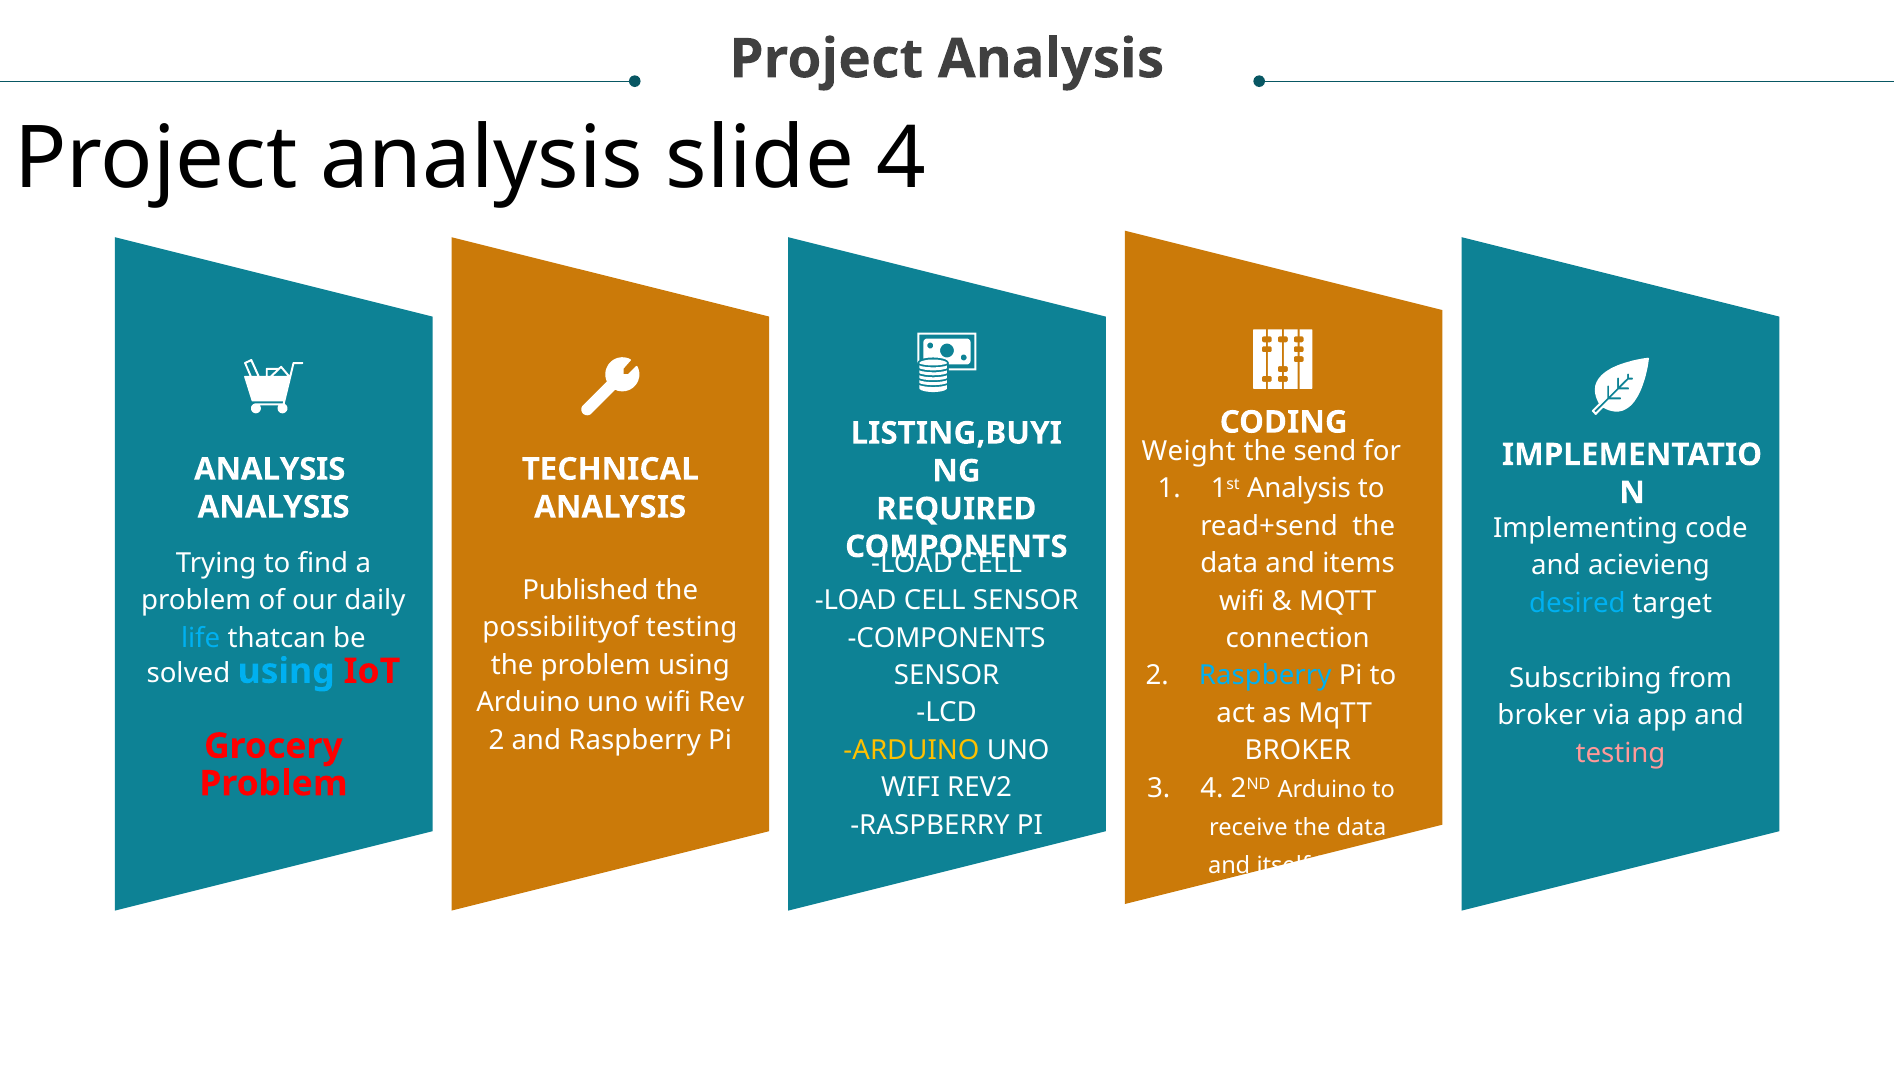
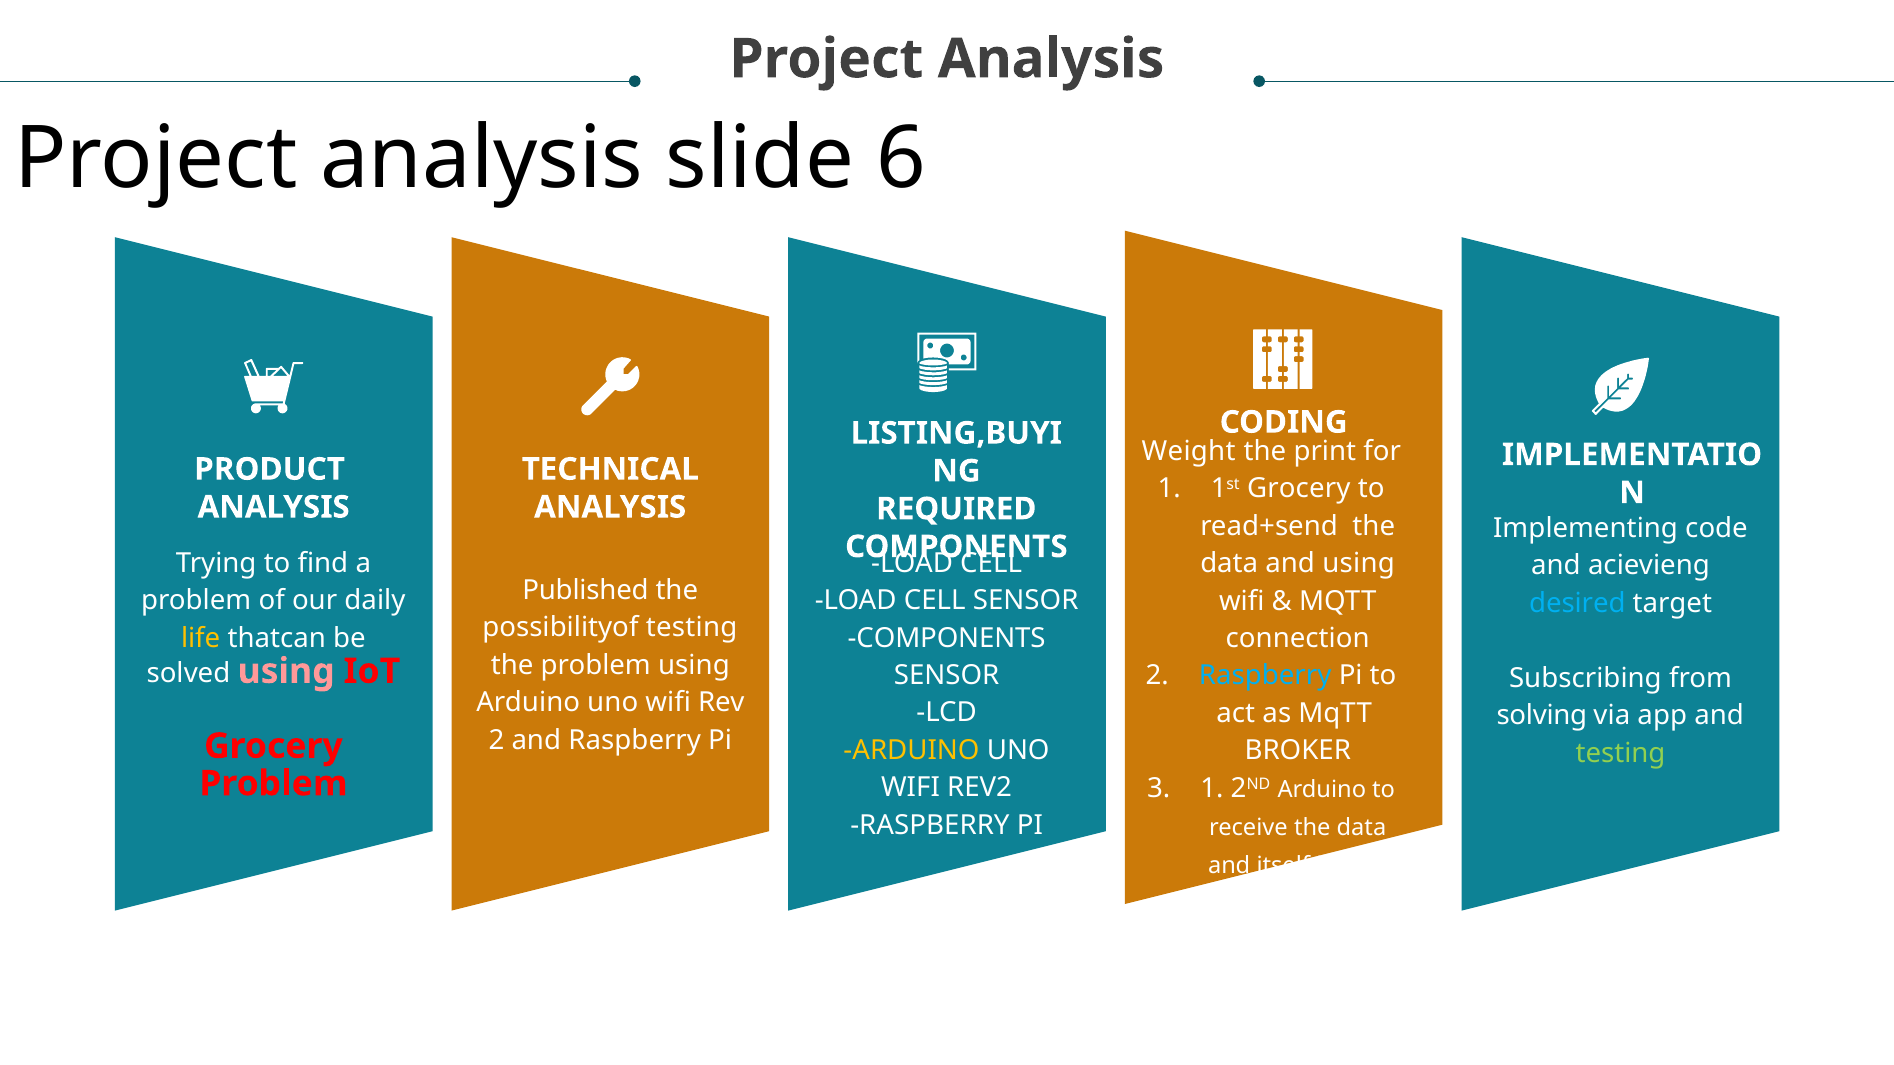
slide 4: 4 -> 6 (902, 159)
send: send -> print (1325, 451)
ANALYSIS: ANALYSIS -> PRODUCT (270, 469)
1st Analysis: Analysis -> Grocery (1299, 489)
and items: items -> using (1359, 564)
life colour: light blue -> yellow (201, 638)
using colour: light blue -> pink (286, 671)
broker: broker -> solving (1542, 716)
testing colour: pink -> light green (1621, 753)
3 4: 4 -> 1 (1212, 788)
